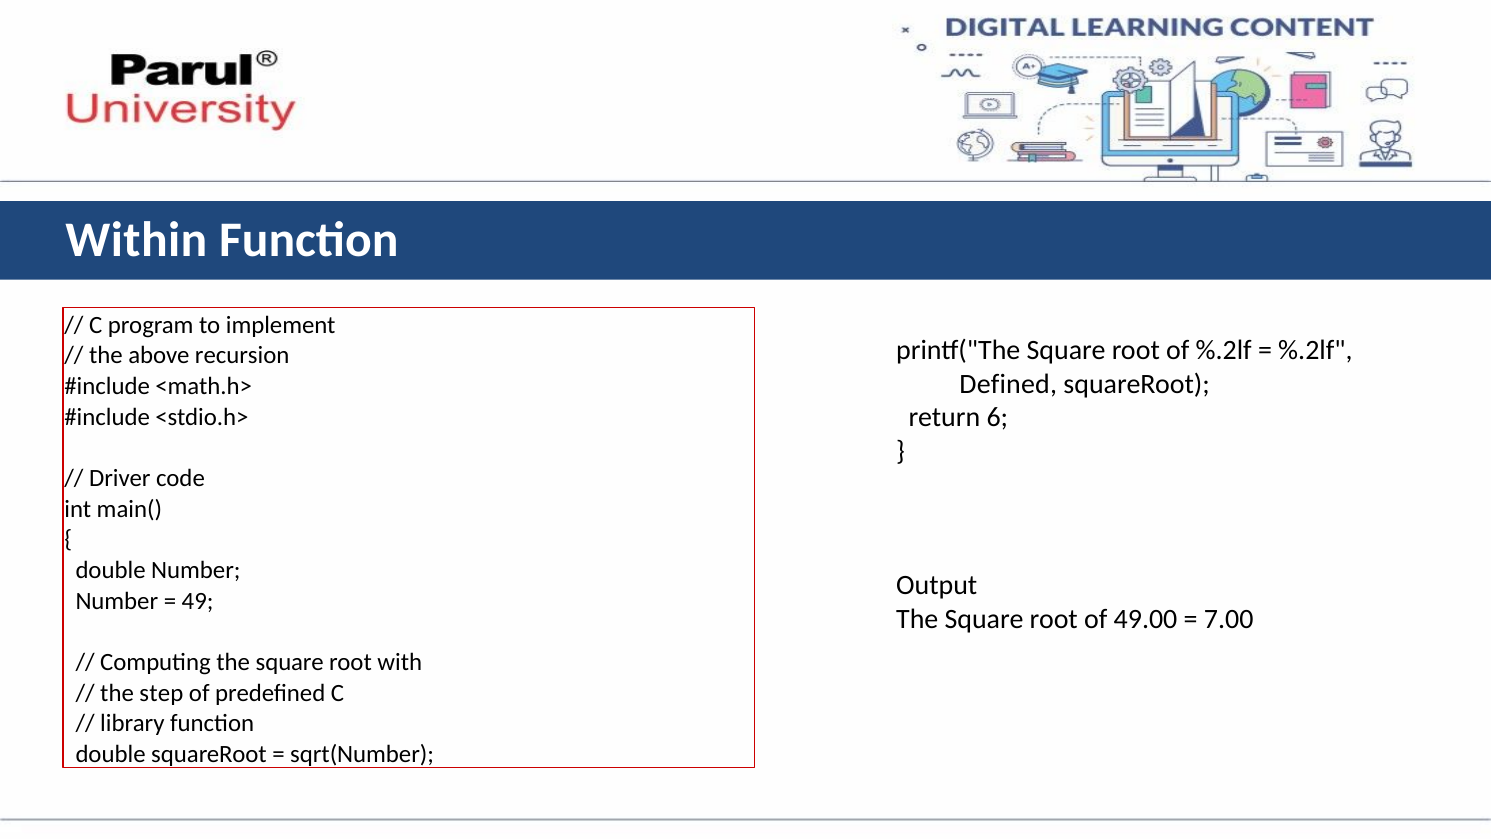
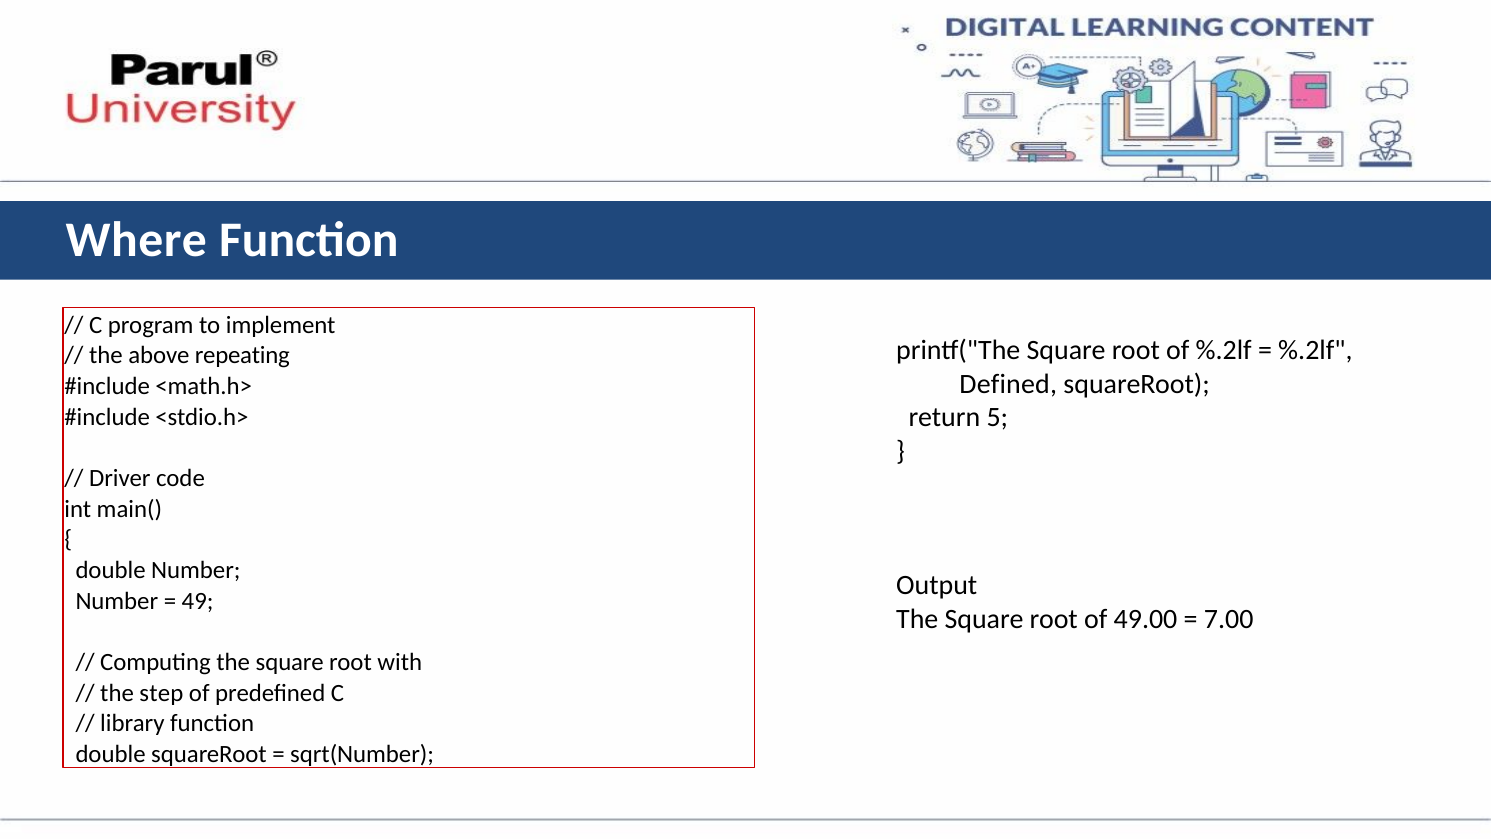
Within: Within -> Where (136, 240)
recursion: recursion -> repeating (242, 356)
6: 6 -> 5 (997, 417)
